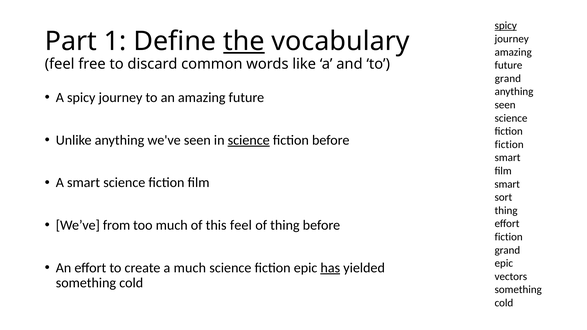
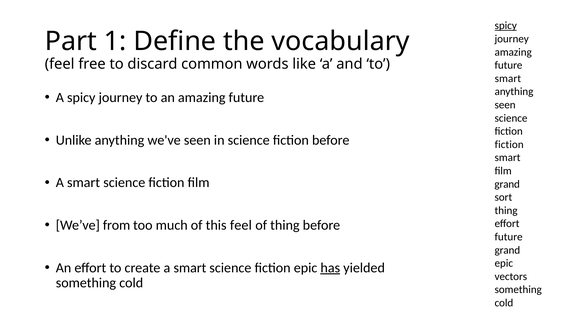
the underline: present -> none (244, 41)
grand: grand -> smart (508, 79)
science underline: present -> none (249, 140)
smart: smart -> grand (507, 184)
fiction: fiction -> future (509, 237)
create a much: much -> smart (190, 268)
